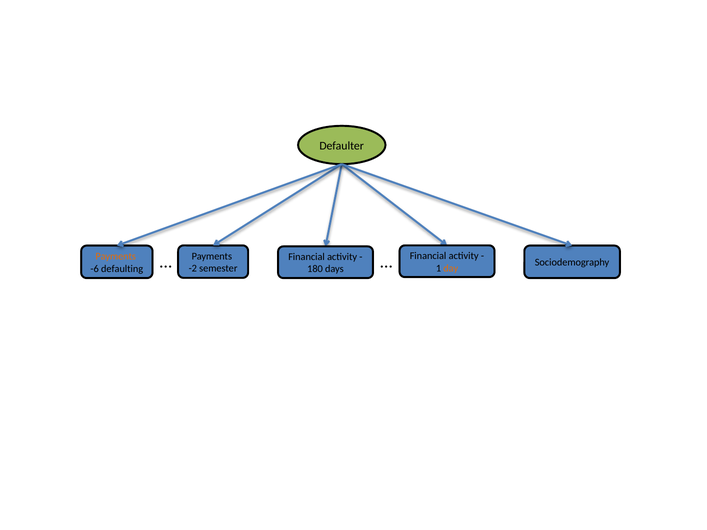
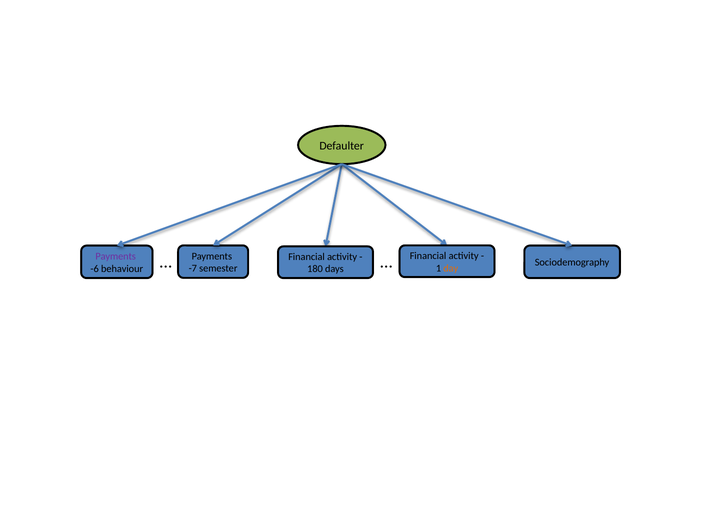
Payments colour: orange -> purple (116, 256)
-2: -2 -> -7 (193, 269)
defaulting: defaulting -> behaviour (122, 269)
